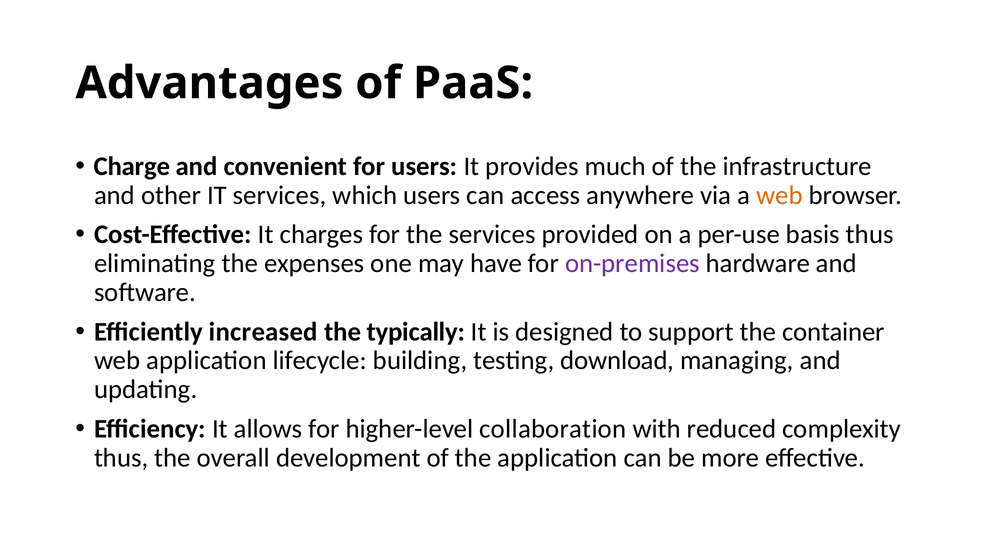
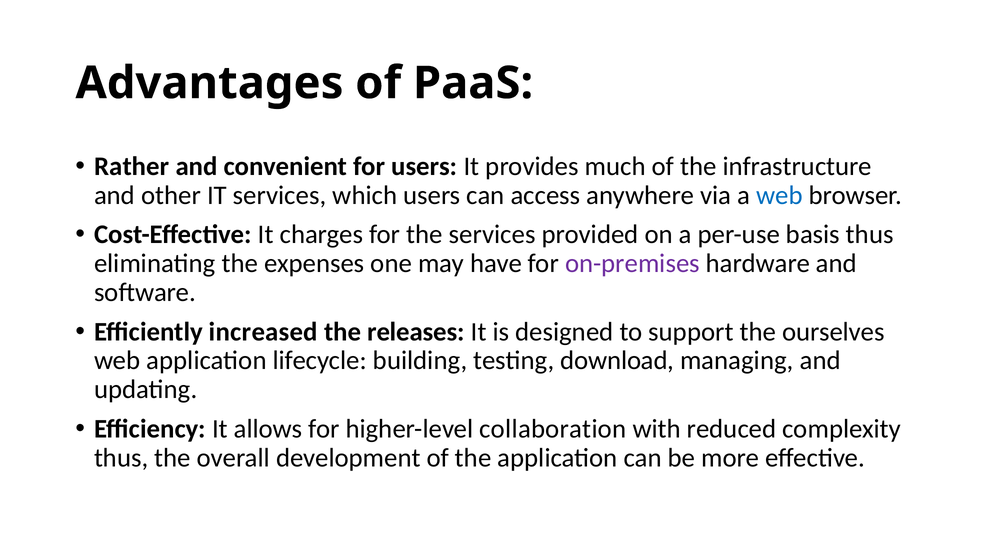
Charge: Charge -> Rather (132, 166)
web colour: orange -> blue (779, 195)
typically: typically -> releases (416, 332)
container: container -> ourselves (833, 332)
